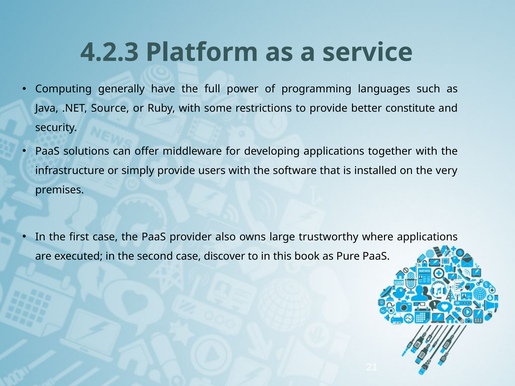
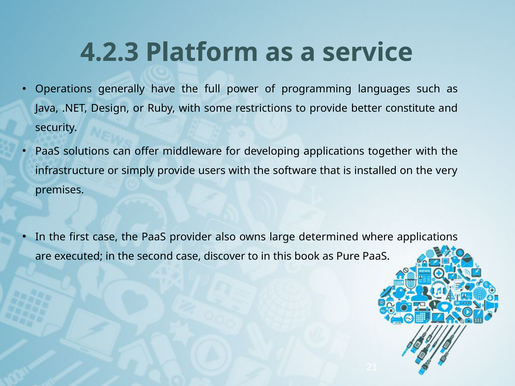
Computing: Computing -> Operations (64, 89)
Source: Source -> Design (110, 108)
trustworthy: trustworthy -> determined (329, 237)
